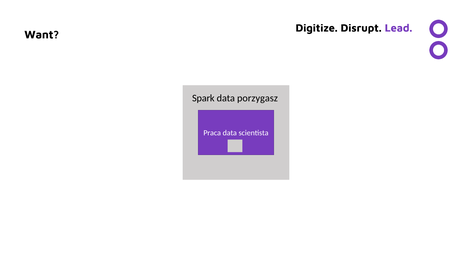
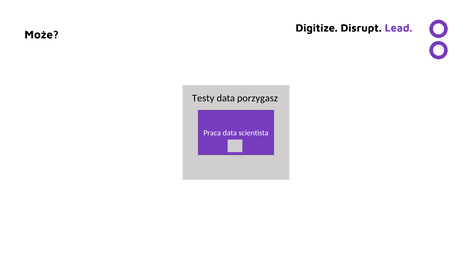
Want: Want -> Może (42, 35)
Spark: Spark -> Testy (203, 98)
